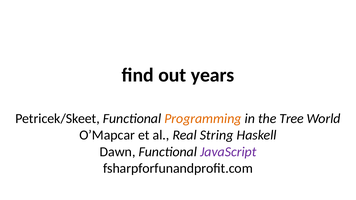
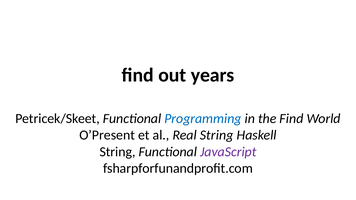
Programming colour: orange -> blue (203, 119)
the Tree: Tree -> Find (291, 119)
O’Mapcar: O’Mapcar -> O’Present (107, 135)
Dawn: Dawn -> String (118, 152)
